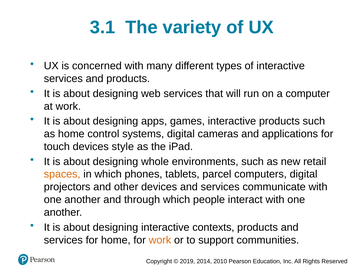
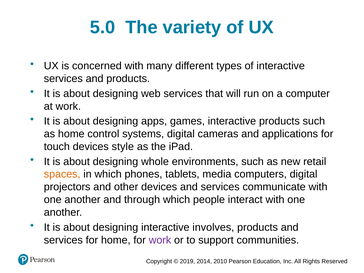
3.1: 3.1 -> 5.0 (103, 27)
parcel: parcel -> media (217, 174)
contexts: contexts -> involves (213, 227)
work colour: orange -> purple (160, 240)
